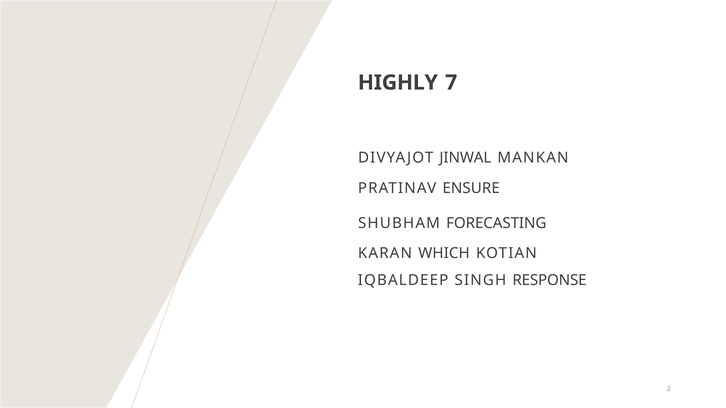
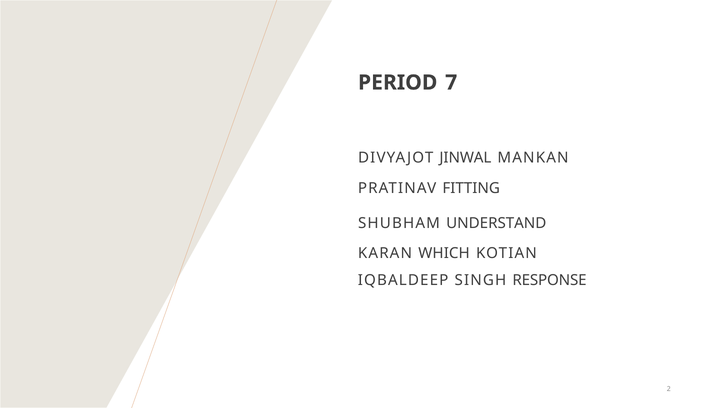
HIGHLY: HIGHLY -> PERIOD (398, 83)
ENSURE: ENSURE -> FITTING (471, 188)
FORECASTING: FORECASTING -> UNDERSTAND (496, 223)
